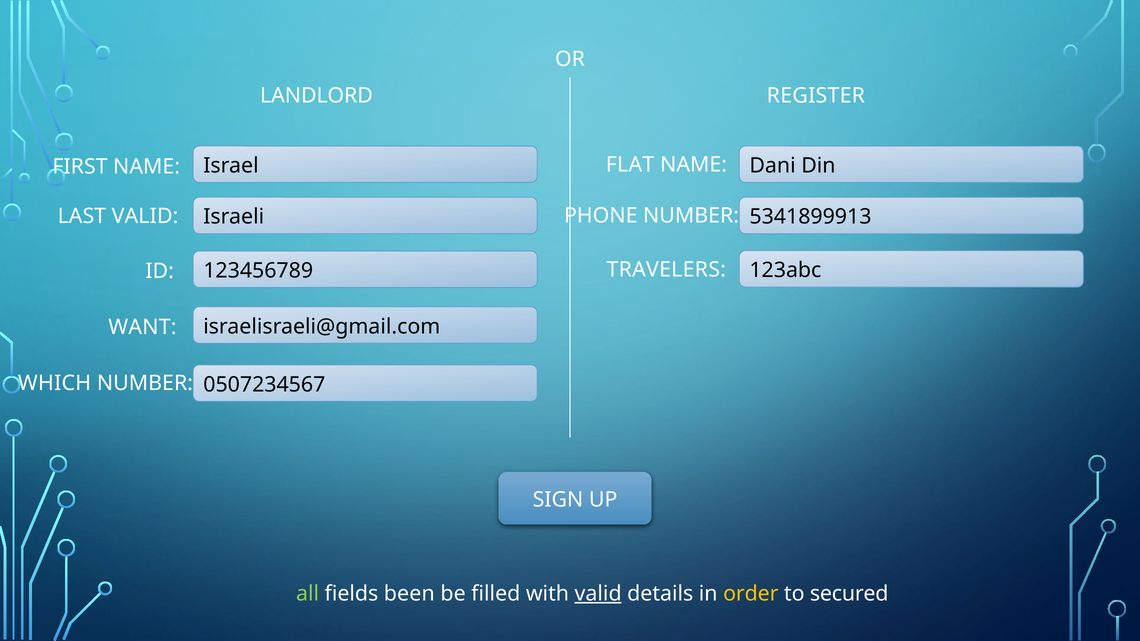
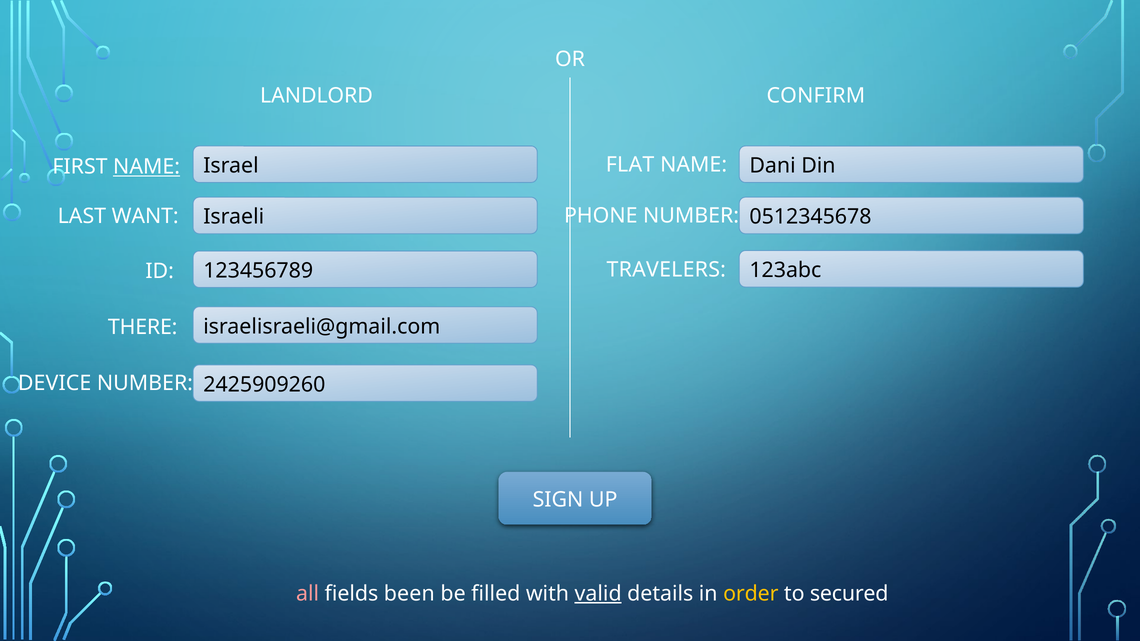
REGISTER: REGISTER -> CONFIRM (816, 96)
NAME underline: none -> present (147, 167)
5341899913: 5341899913 -> 0512345678 (810, 217)
LAST VALID: VALID -> WANT (145, 216)
WANT: WANT -> THERE (143, 327)
WHICH: WHICH -> DEVICE (55, 383)
0507234567: 0507234567 -> 2425909260 (264, 385)
all colour: light green -> pink (308, 594)
